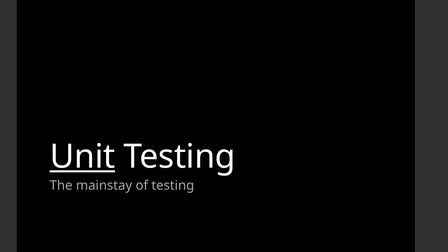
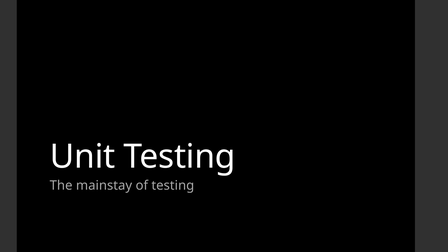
Unit underline: present -> none (83, 157)
